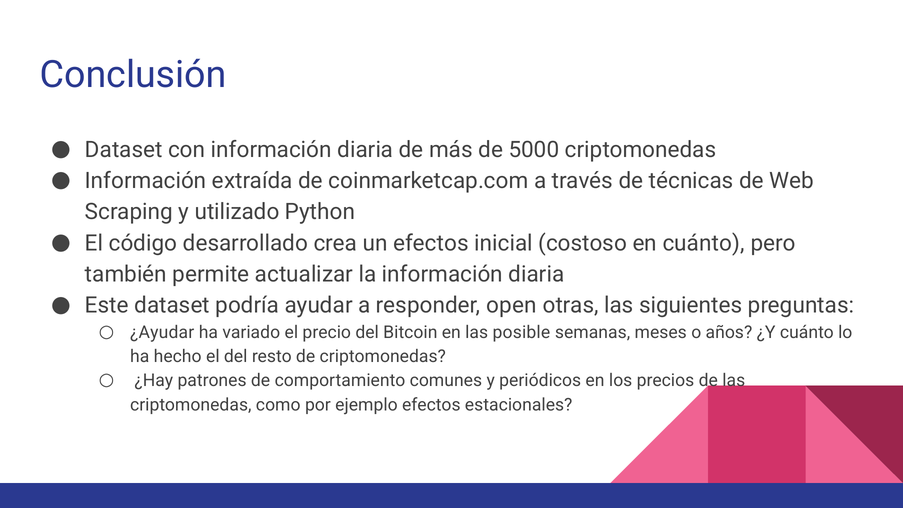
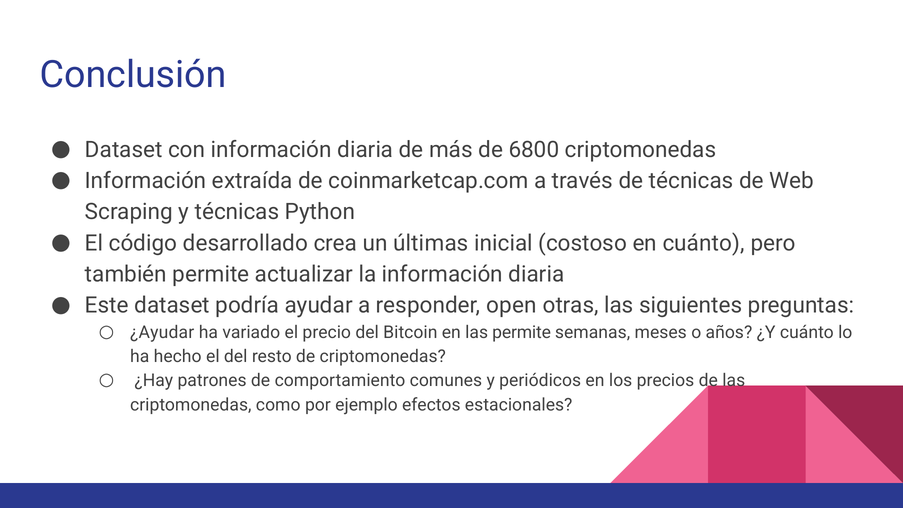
5000: 5000 -> 6800 (534, 150)
y utilizado: utilizado -> técnicas (237, 212)
un efectos: efectos -> últimas (431, 243)
las posible: posible -> permite (522, 332)
